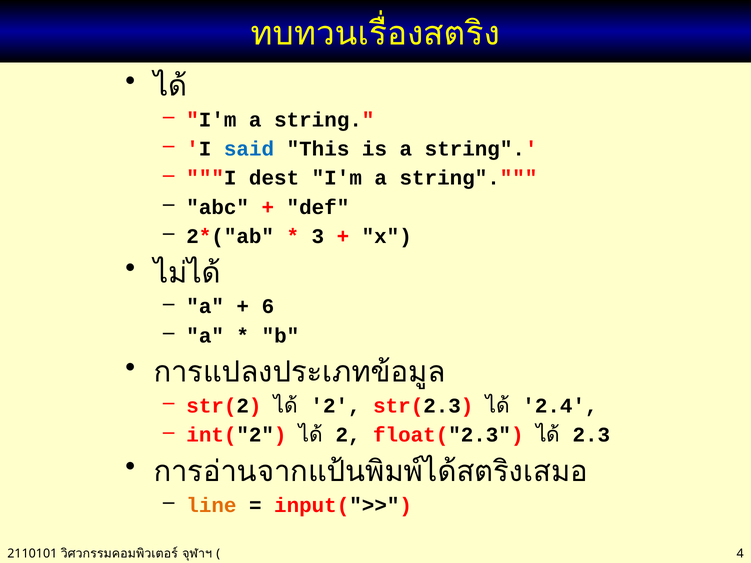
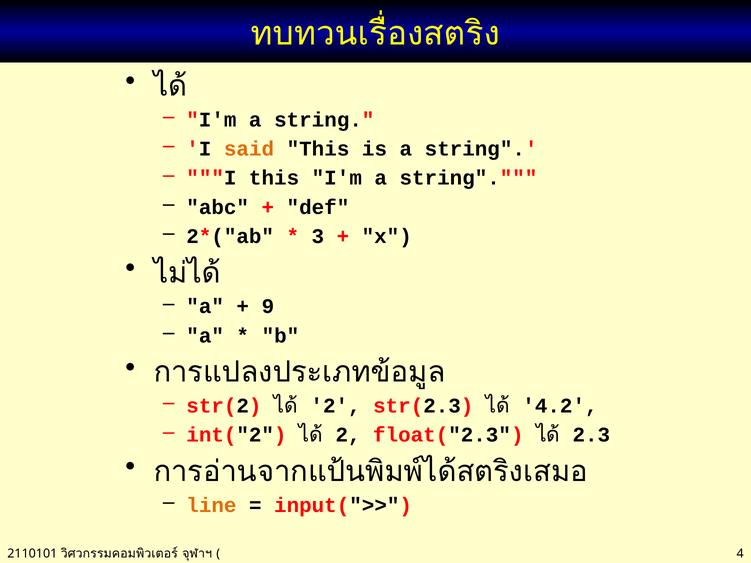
said colour: blue -> orange (249, 149)
I dest: dest -> this (274, 178)
6: 6 -> 9 (268, 307)
2.4: 2.4 -> 4.2 (560, 406)
